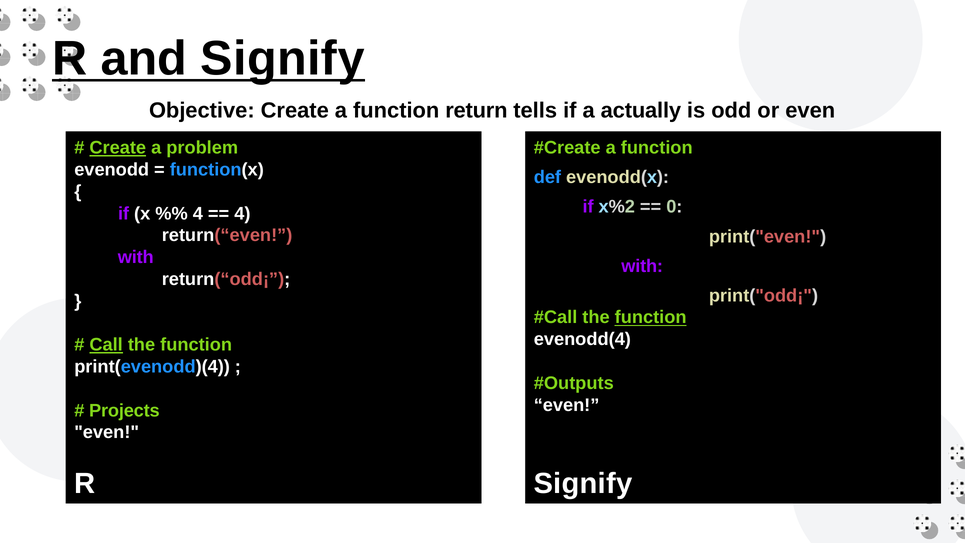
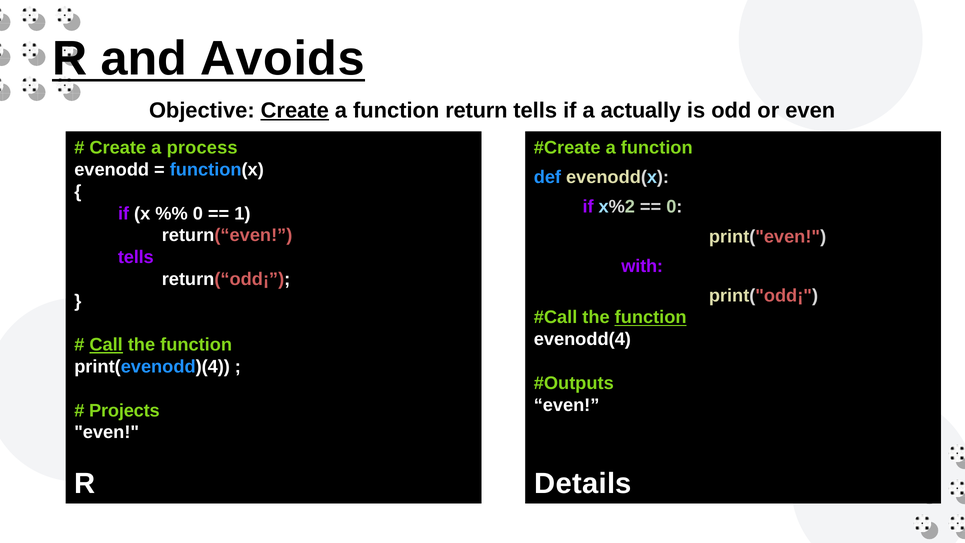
and Signify: Signify -> Avoids (282, 59)
Create underline: none -> present (295, 110)
Create underline: present -> none (118, 148)
problem: problem -> process (202, 148)
4: 4 -> 0 (198, 213)
4: 4 -> 1 (242, 213)
with: with -> tells (136, 257)
R Signify: Signify -> Details (583, 483)
